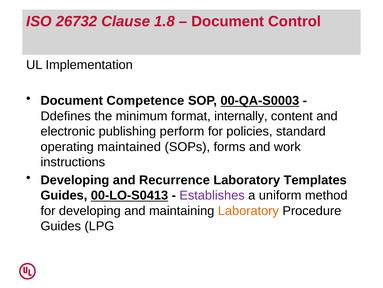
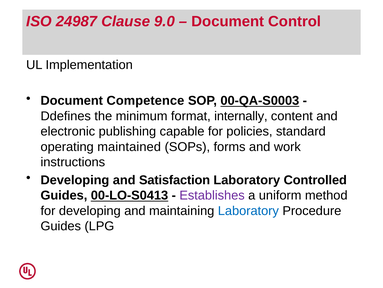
26732: 26732 -> 24987 (77, 21)
1.8: 1.8 -> 9.0 (164, 21)
perform: perform -> capable (182, 131)
Recurrence: Recurrence -> Satisfaction (175, 180)
Templates: Templates -> Controlled (315, 180)
Laboratory colour: orange -> blue (248, 210)
